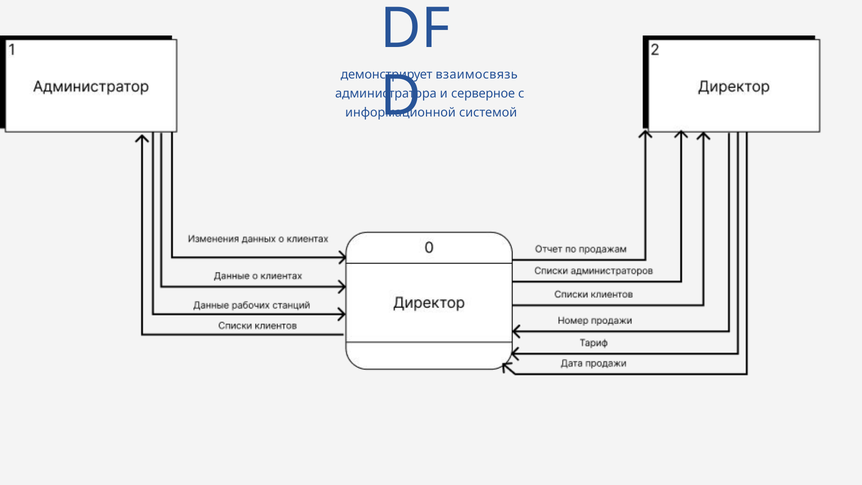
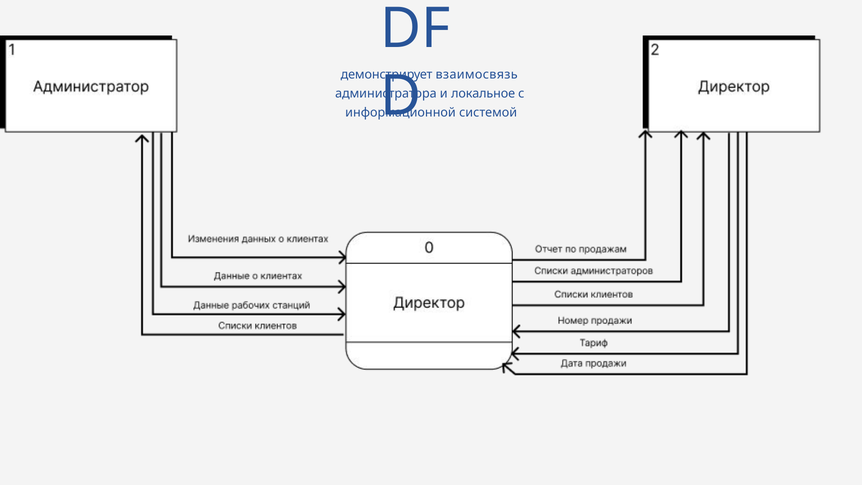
серверное: серверное -> локальное (483, 94)
